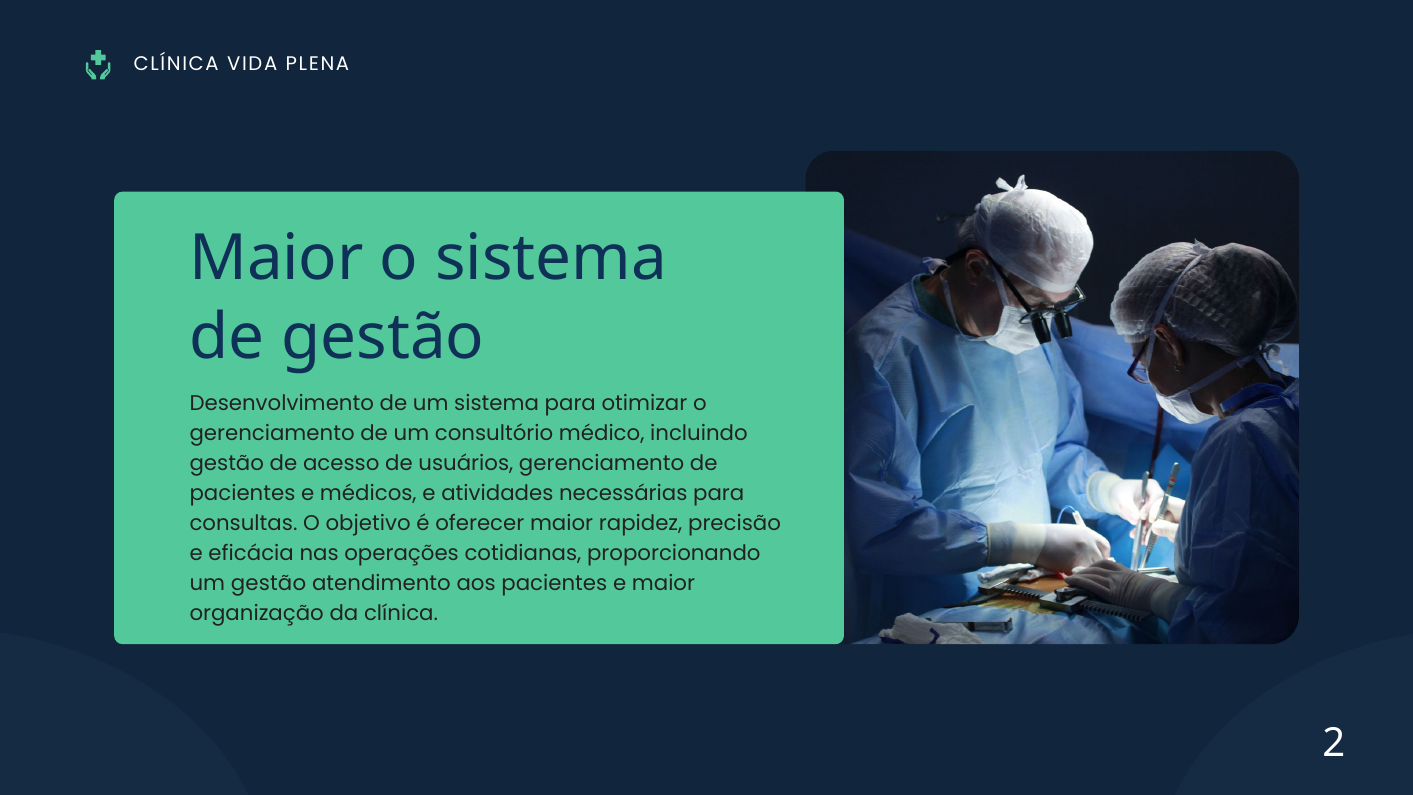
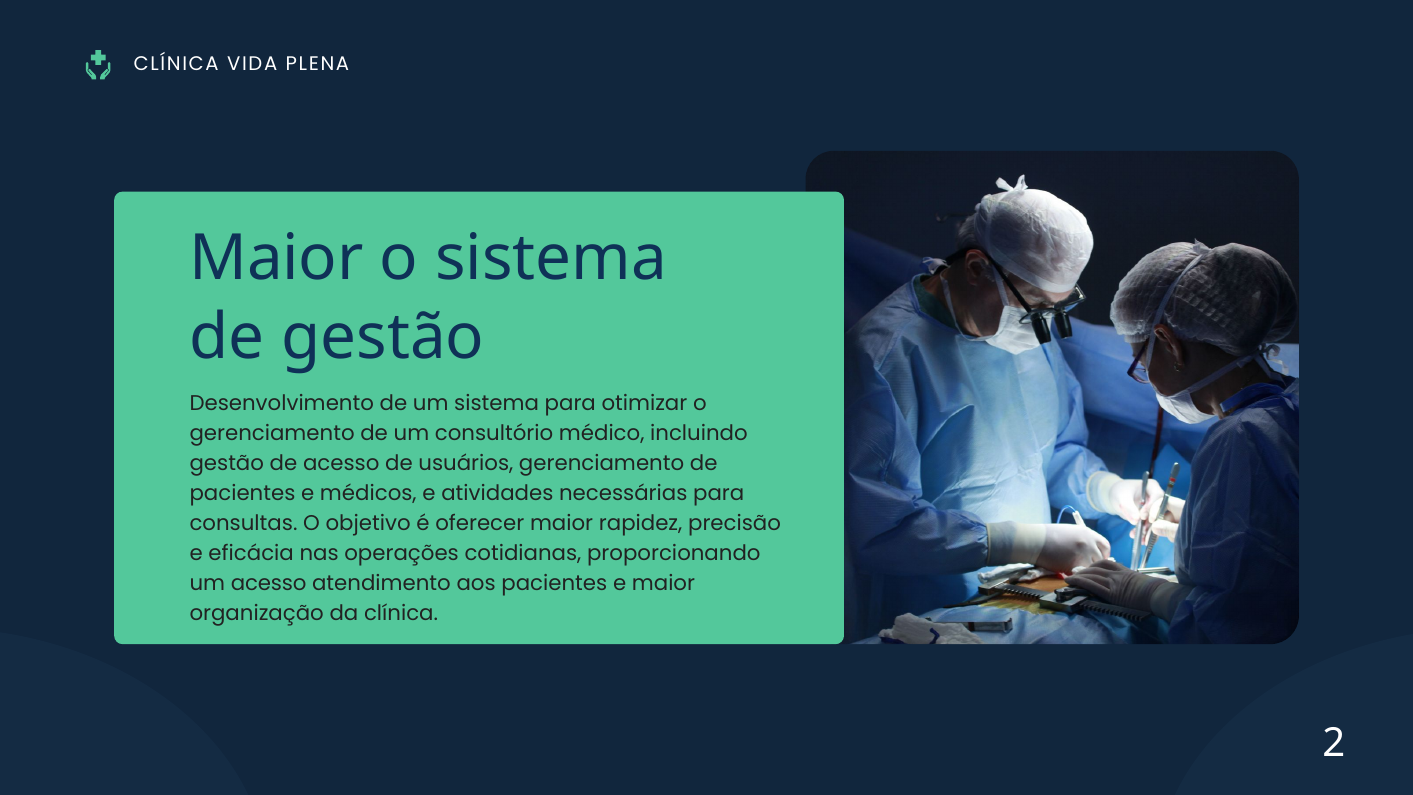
um gestão: gestão -> acesso (269, 583)
